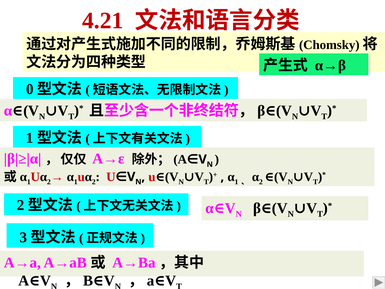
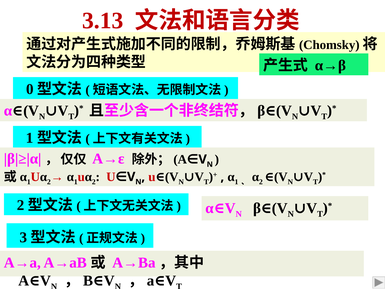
4.21: 4.21 -> 3.13 (103, 21)
